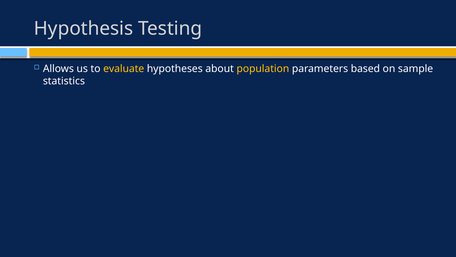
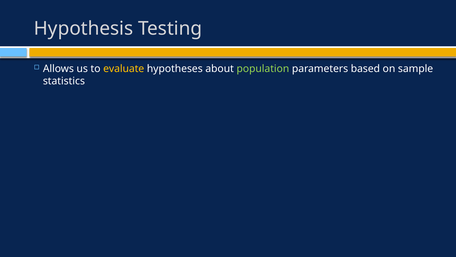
population colour: yellow -> light green (263, 68)
